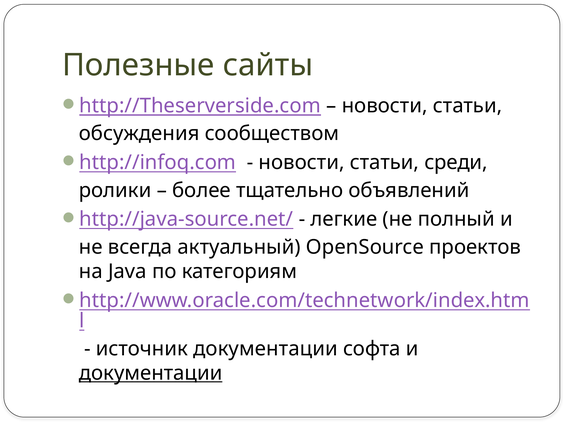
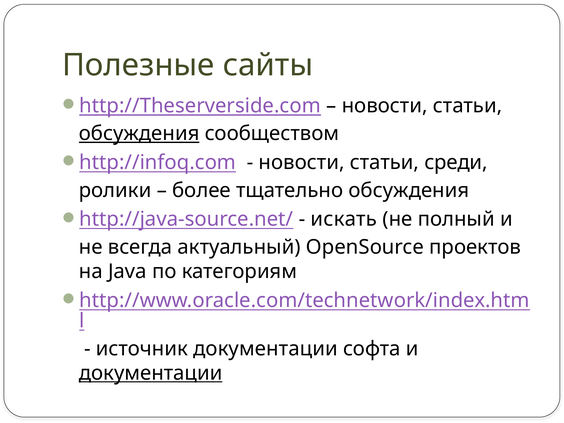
обсуждения underline: none -> present (139, 134)
тщательно объявлений: объявлений -> обсуждения (409, 190)
легкие: легкие -> искать (344, 219)
